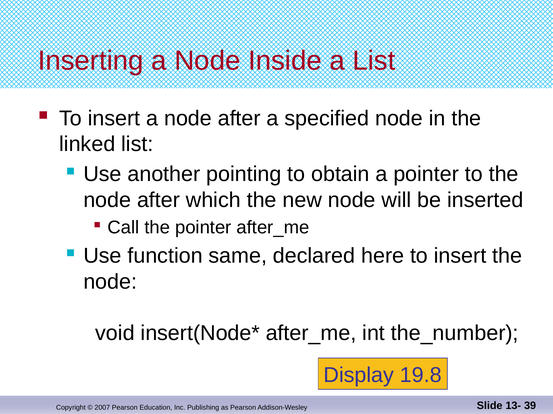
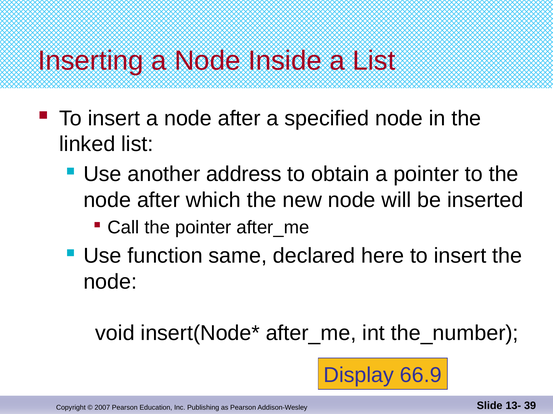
pointing: pointing -> address (244, 175)
19.8: 19.8 -> 66.9 (421, 376)
